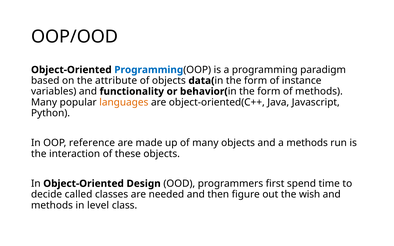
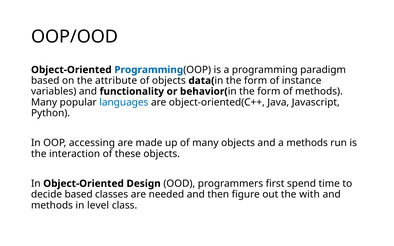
languages colour: orange -> blue (124, 102)
reference: reference -> accessing (92, 143)
decide called: called -> based (79, 195)
wish: wish -> with (309, 195)
